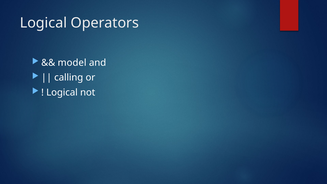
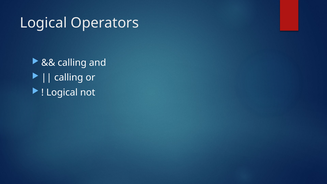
model: model -> calling (72, 63)
